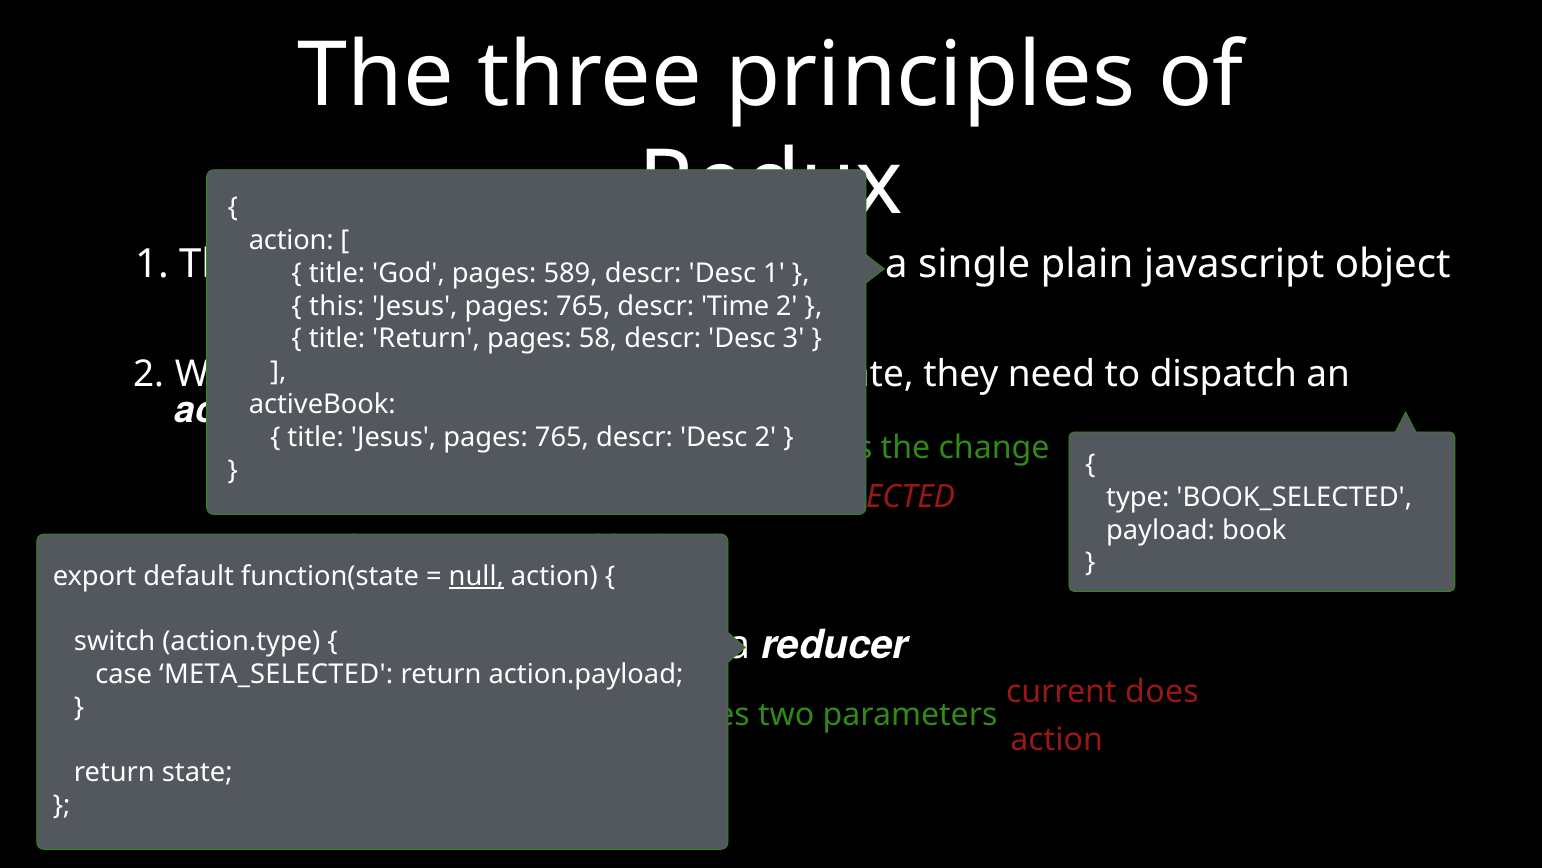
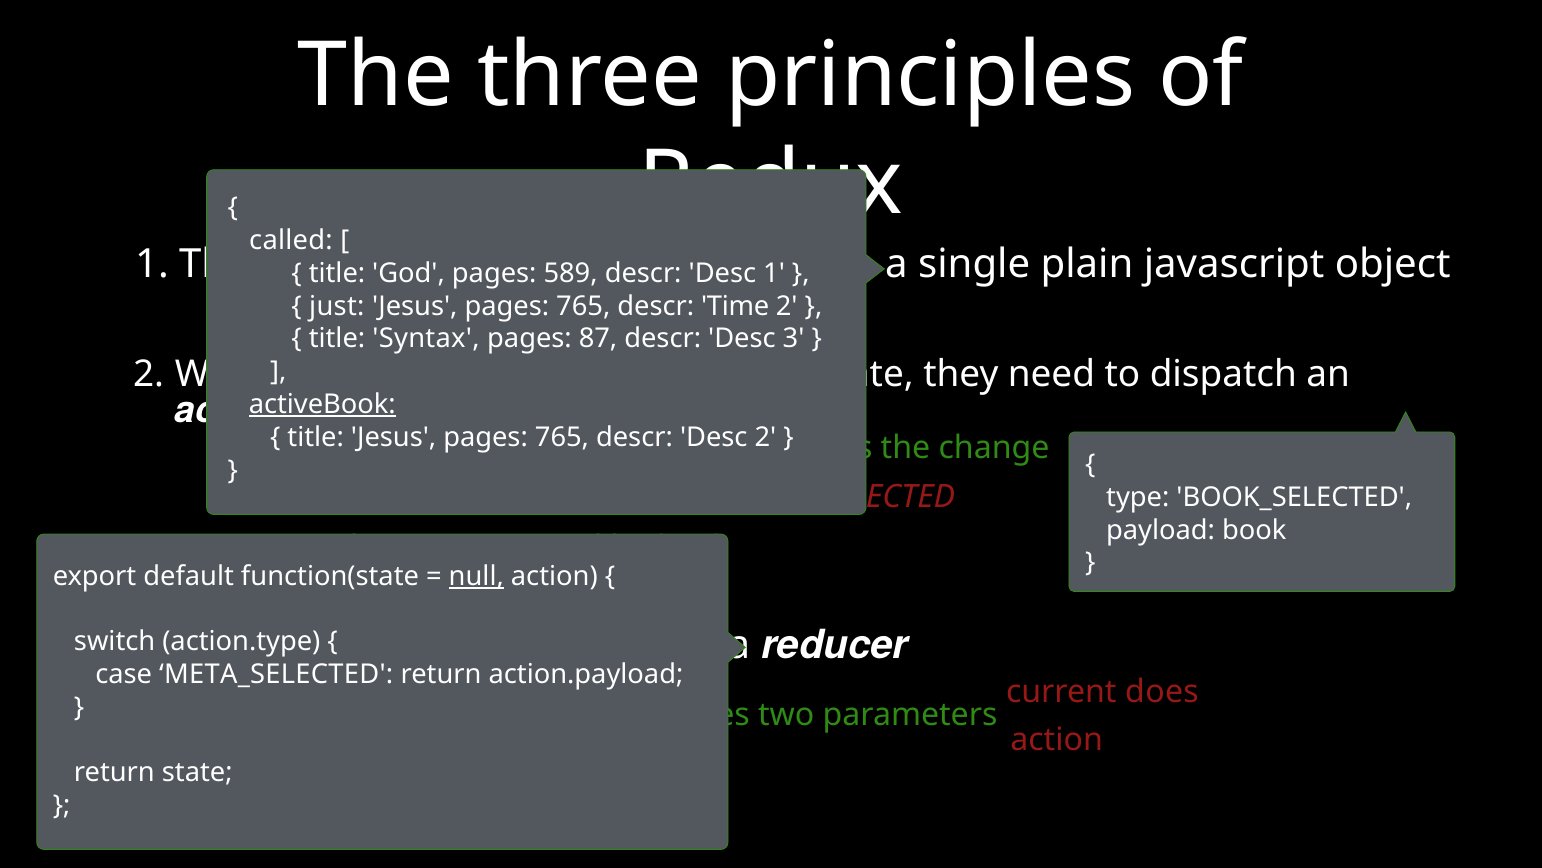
action: action -> called (291, 240)
this: this -> just (337, 306)
title Return: Return -> Syntax (426, 339)
58: 58 -> 87 (598, 339)
activeBook underline: none -> present (322, 404)
